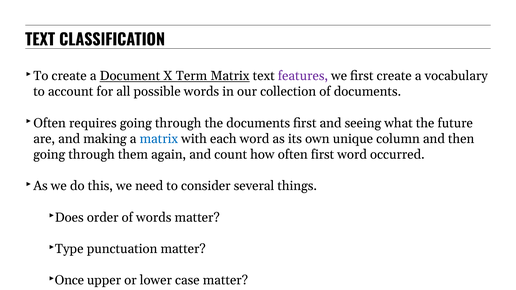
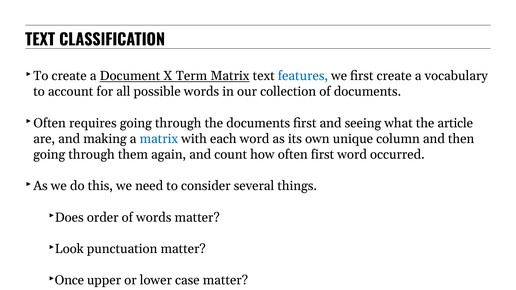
features colour: purple -> blue (303, 76)
future: future -> article (455, 123)
Type: Type -> Look (69, 249)
